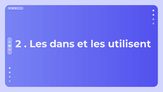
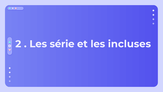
dans: dans -> série (62, 44)
utilisent: utilisent -> incluses (129, 44)
